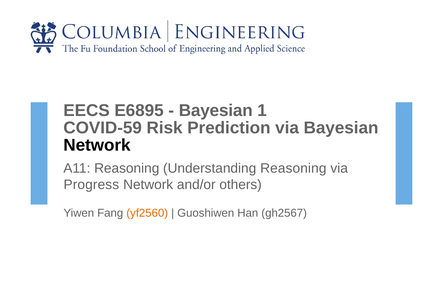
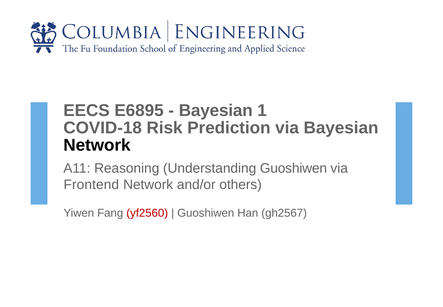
COVID-59: COVID-59 -> COVID-18 (103, 128)
Understanding Reasoning: Reasoning -> Guoshiwen (293, 168)
Progress: Progress -> Frontend (91, 185)
yf2560 colour: orange -> red (147, 213)
